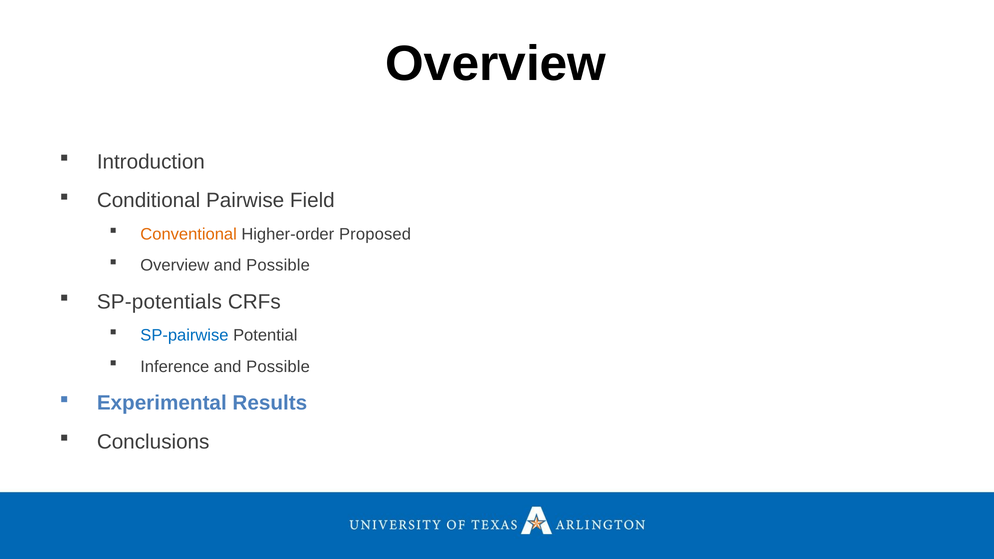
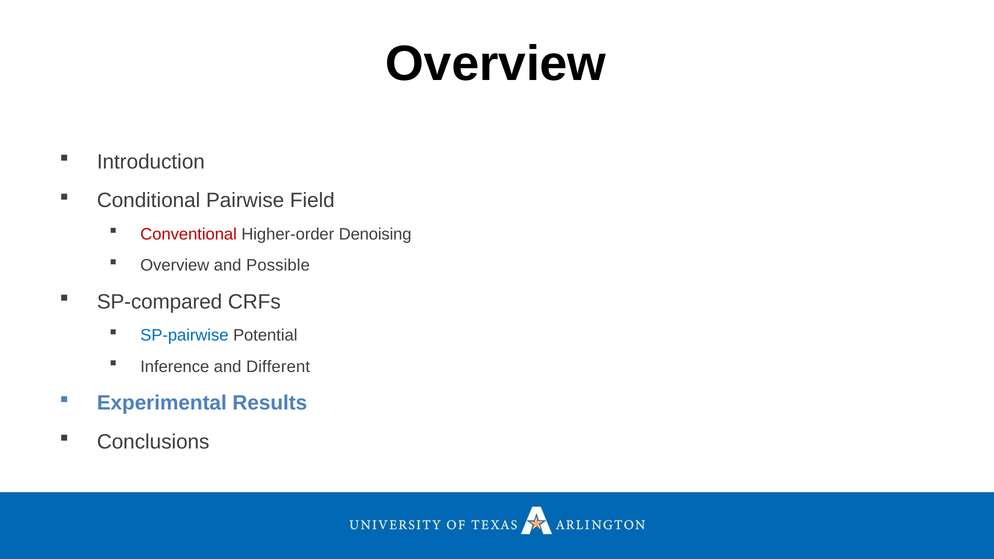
Conventional colour: orange -> red (189, 234)
Proposed: Proposed -> Denoising (375, 234)
SP-potentials: SP-potentials -> SP-compared (160, 302)
Inference and Possible: Possible -> Different (278, 367)
